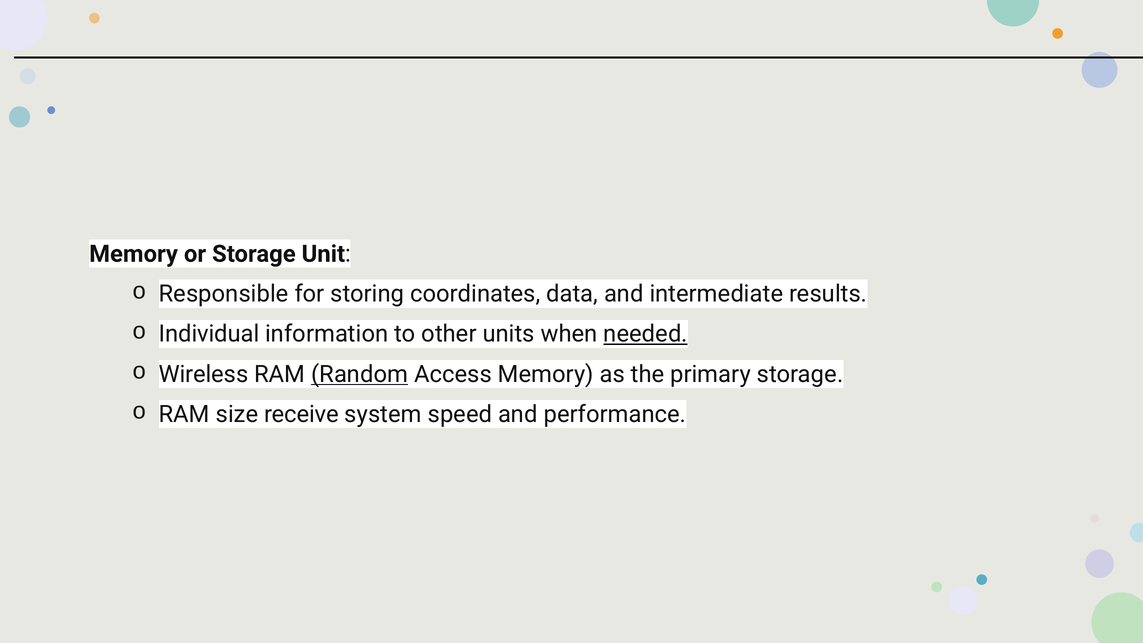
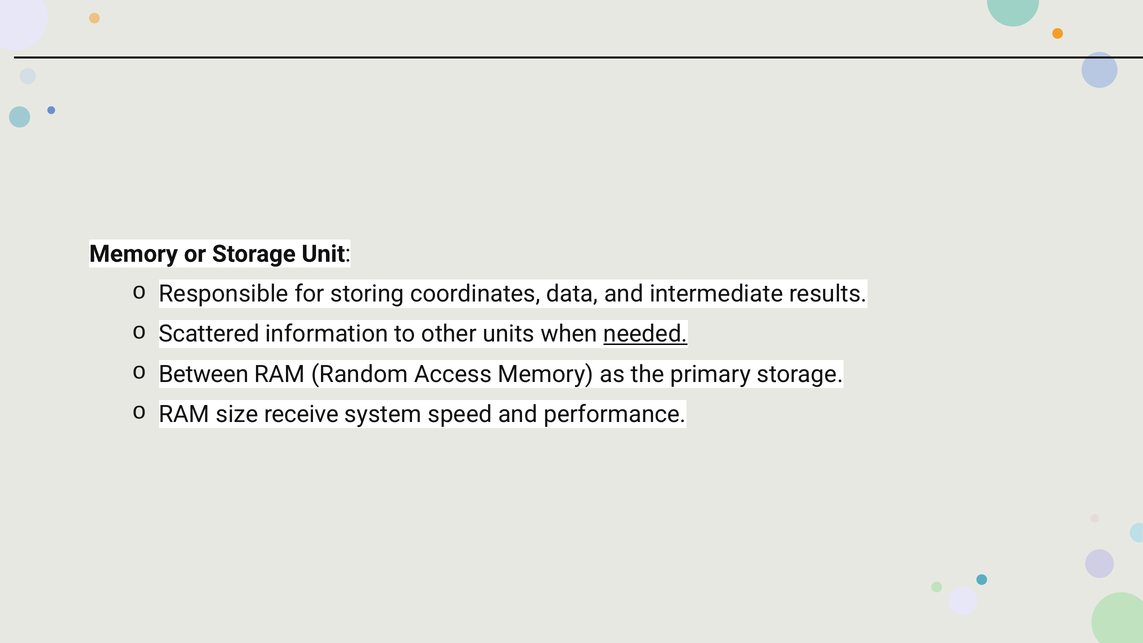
Individual: Individual -> Scattered (209, 334)
Wireless: Wireless -> Between (204, 374)
Random underline: present -> none (360, 374)
